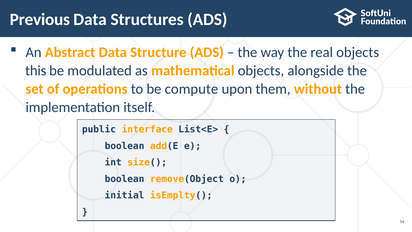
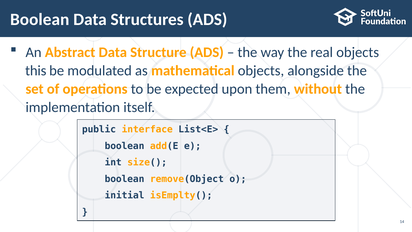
Previous: Previous -> Boolean (40, 20)
compute: compute -> expected (192, 89)
